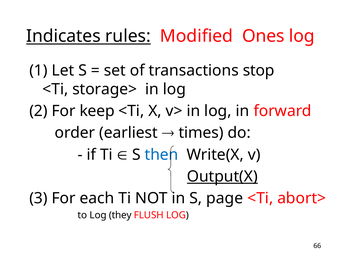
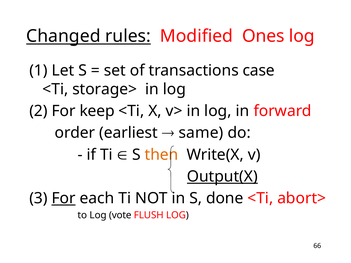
Indicates: Indicates -> Changed (63, 36)
stop: stop -> case (259, 71)
times: times -> same (201, 133)
then colour: blue -> orange (162, 155)
For underline: none -> present (64, 198)
page: page -> done (225, 198)
they: they -> vote (120, 215)
